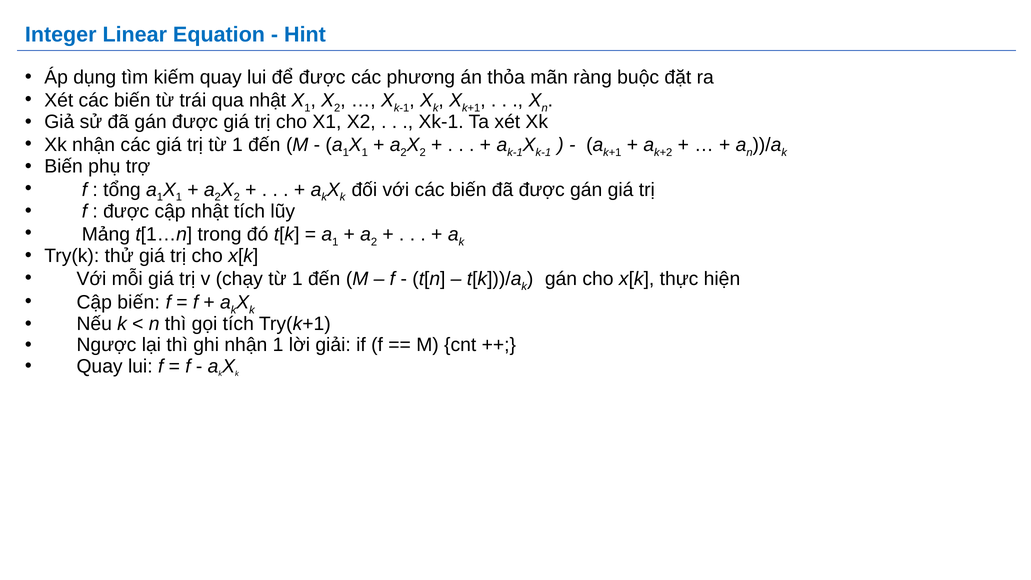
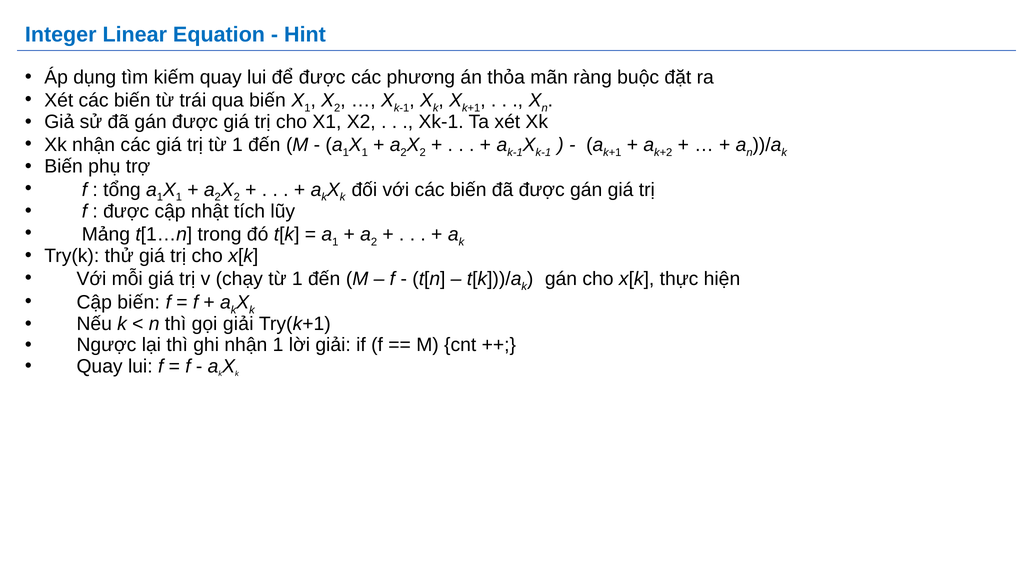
qua nhật: nhật -> biến (267, 100)
gọi tích: tích -> giải (238, 324)
